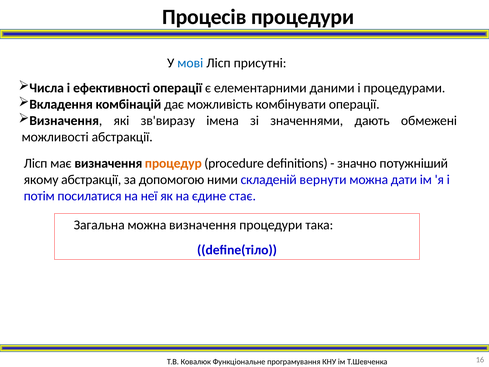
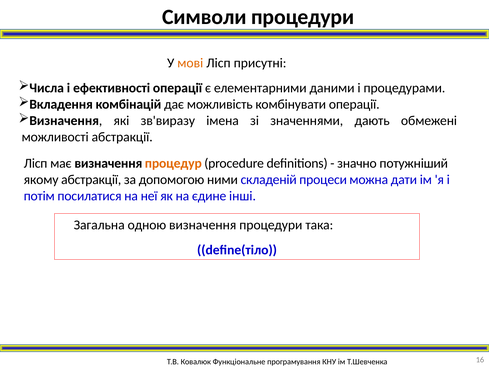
Процесів: Процесів -> Символи (204, 17)
мові colour: blue -> orange (190, 63)
вернути: вернути -> процеси (323, 180)
стає: стає -> інші (243, 196)
Загальна можна: можна -> одною (147, 225)
